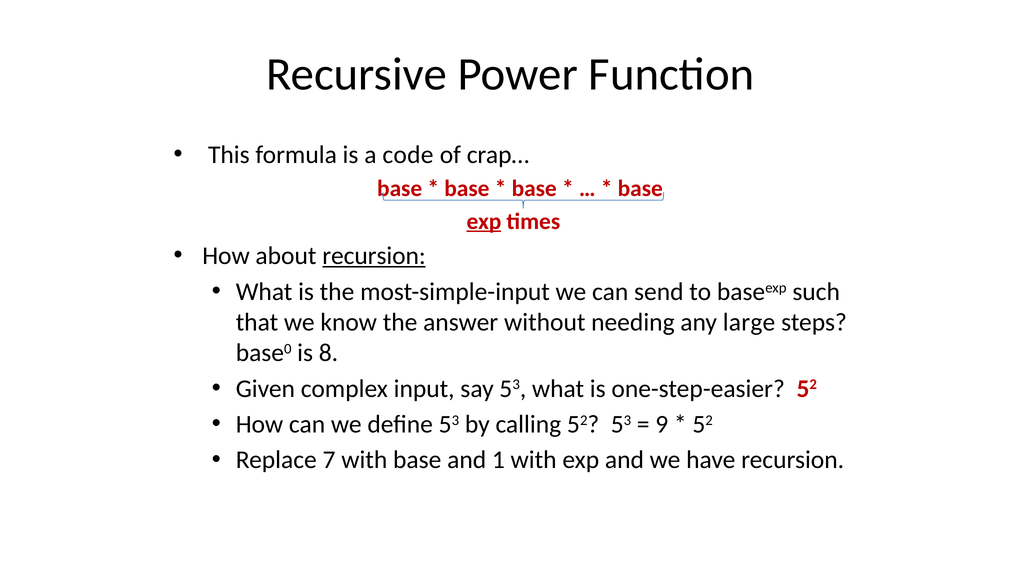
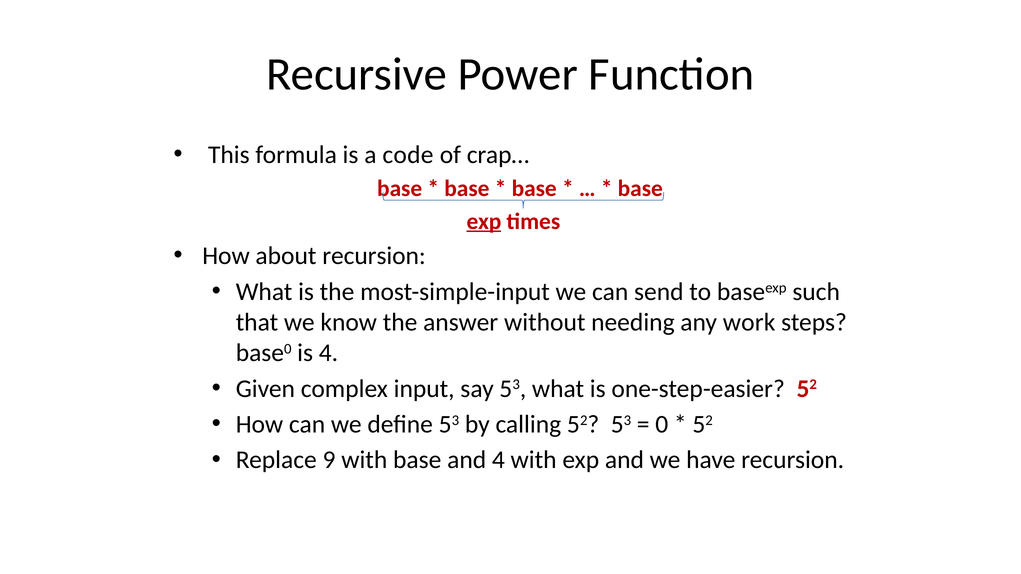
recursion underline: present -> none (374, 256)
large: large -> work (749, 322)
is 8: 8 -> 4 (328, 353)
9: 9 -> 0 (662, 425)
7: 7 -> 9 (329, 460)
and 1: 1 -> 4 (498, 460)
